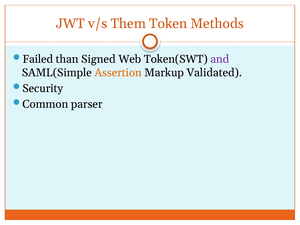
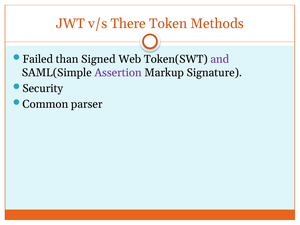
Them: Them -> There (128, 24)
Assertion colour: orange -> purple (118, 73)
Validated: Validated -> Signature (214, 73)
